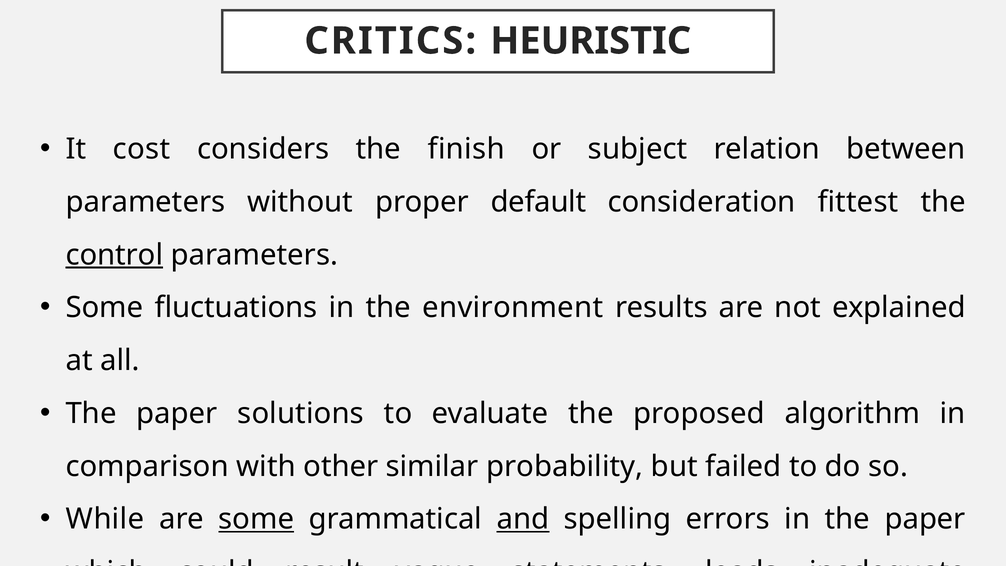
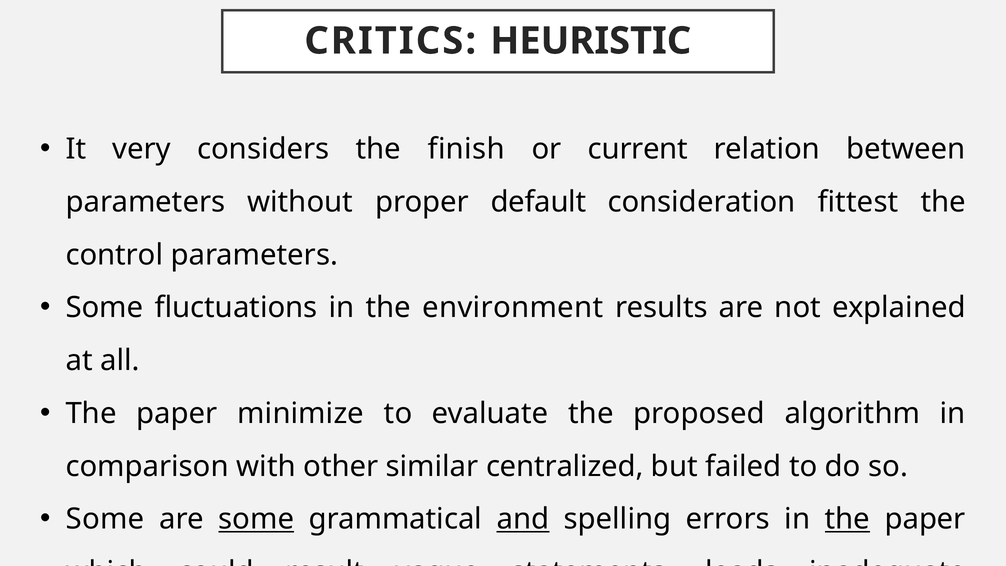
cost: cost -> very (142, 149)
subject: subject -> current (638, 149)
control underline: present -> none (114, 255)
solutions: solutions -> minimize (301, 413)
probability: probability -> centralized (565, 466)
While: While -> Some (105, 519)
the underline: none -> present (847, 519)
